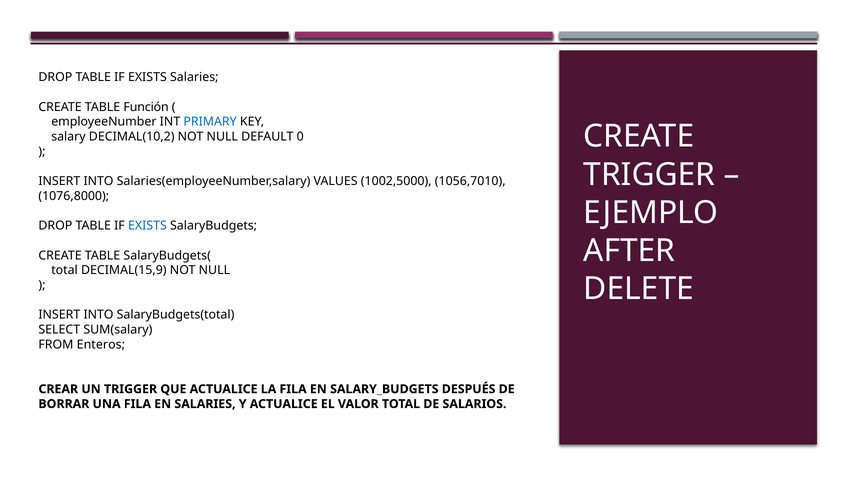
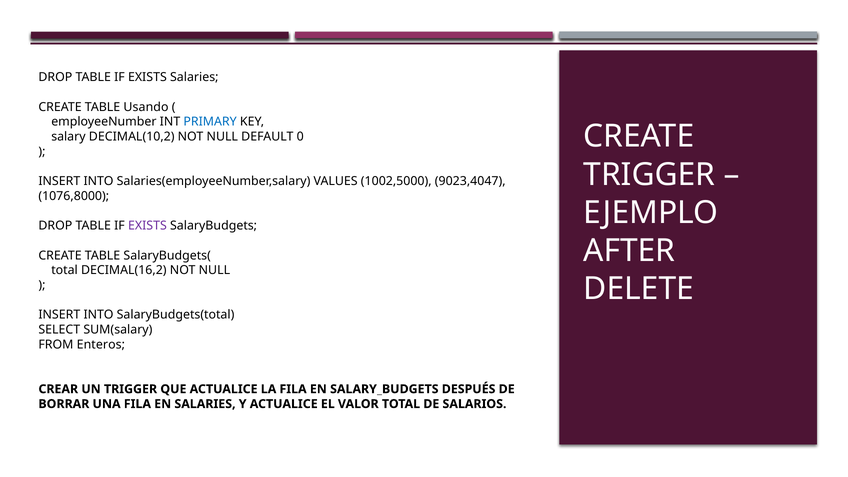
Función: Función -> Usando (146, 107)
1056,7010: 1056,7010 -> 9023,4047 (470, 181)
EXISTS colour: blue -> purple (147, 226)
DECIMAL(15,9: DECIMAL(15,9 -> DECIMAL(16,2 (124, 270)
